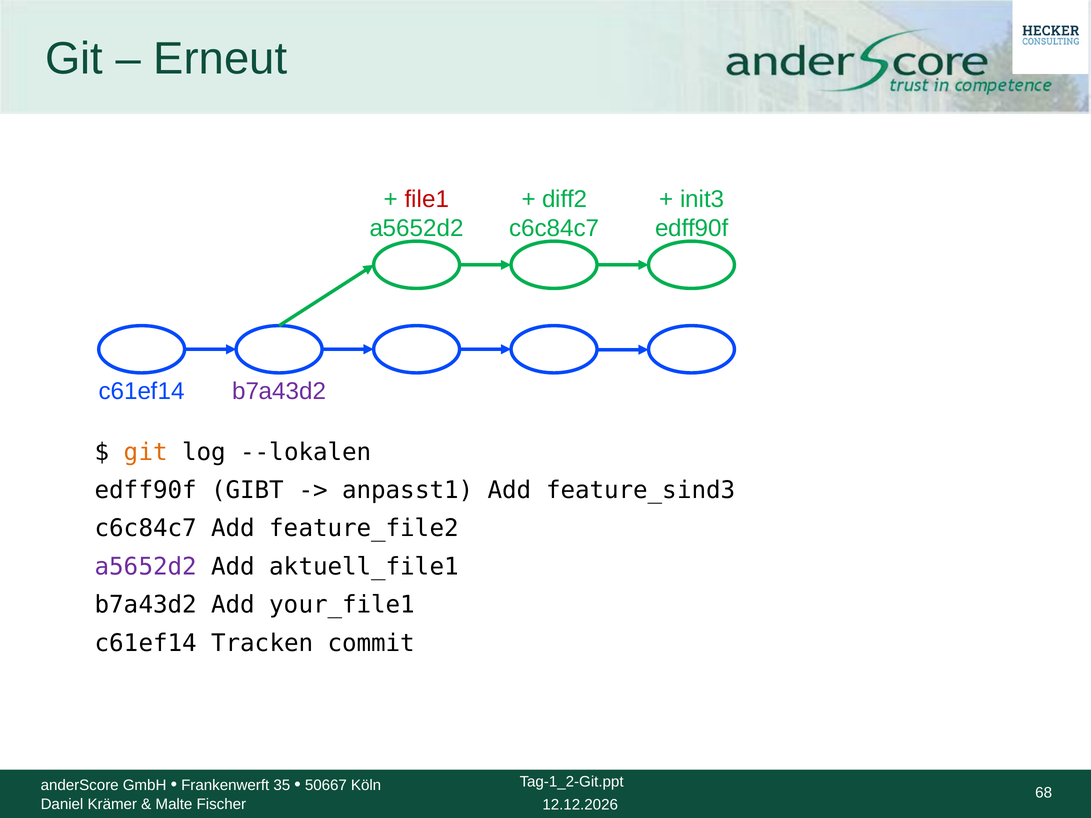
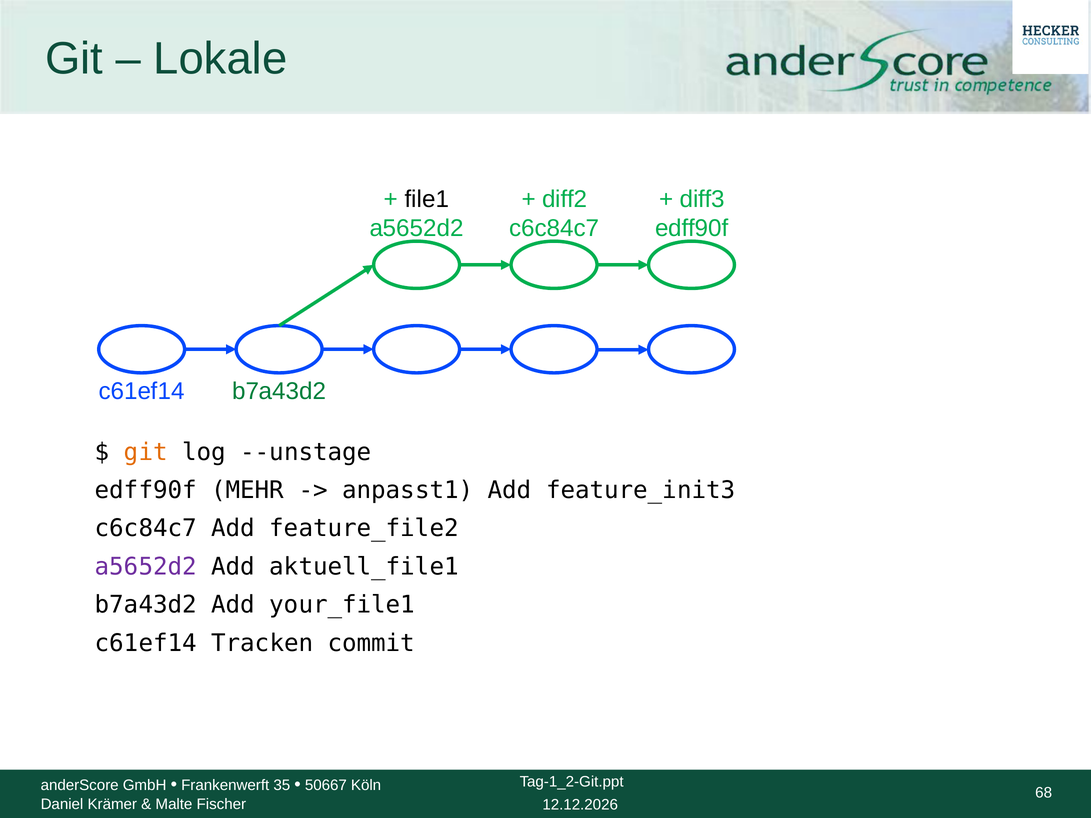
Erneut: Erneut -> Lokale (220, 59)
file1 colour: red -> black (427, 199)
init3: init3 -> diff3 (702, 199)
b7a43d2 colour: purple -> green (279, 392)
--lokalen: --lokalen -> --unstage (306, 452)
GIBT: GIBT -> MEHR (248, 490)
feature_sind3: feature_sind3 -> feature_init3 (641, 490)
